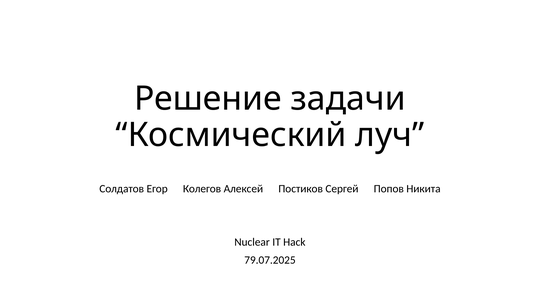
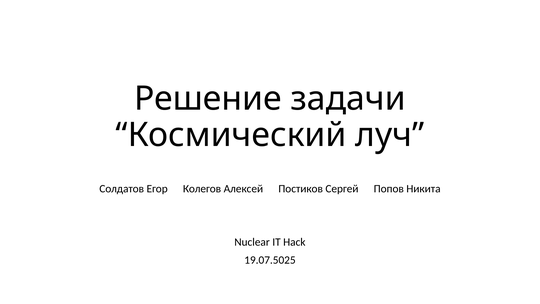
79.07.2025: 79.07.2025 -> 19.07.5025 (270, 260)
